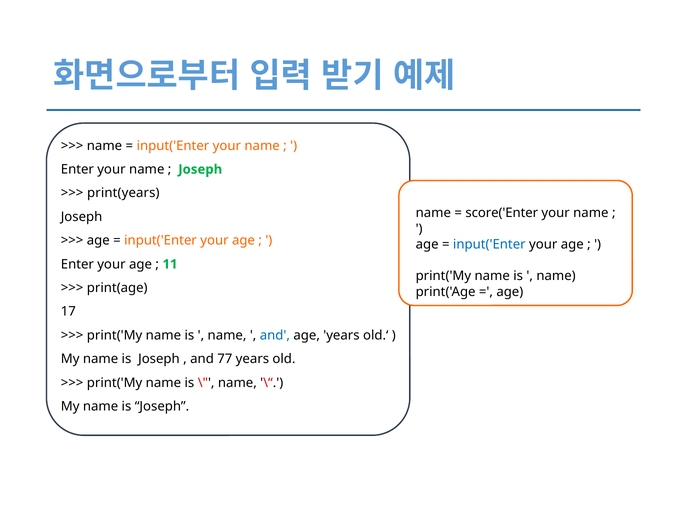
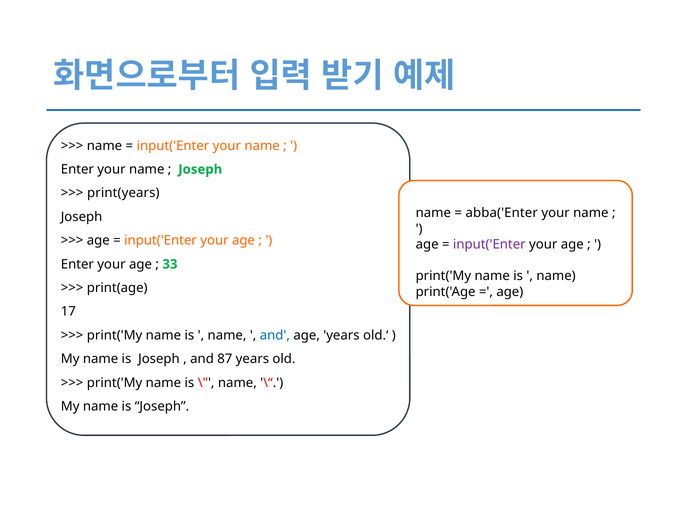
score('Enter: score('Enter -> abba('Enter (502, 213)
input('Enter colour: blue -> purple (489, 244)
11: 11 -> 33 (170, 264)
77: 77 -> 87 (225, 359)
